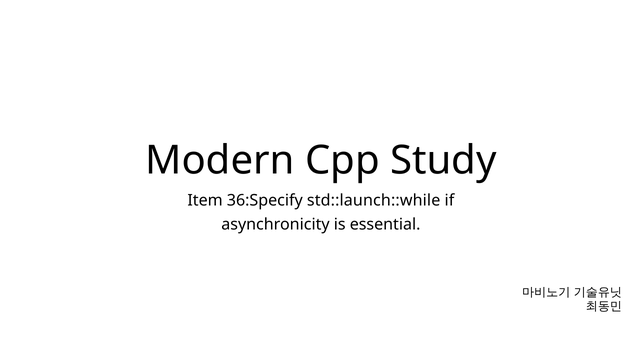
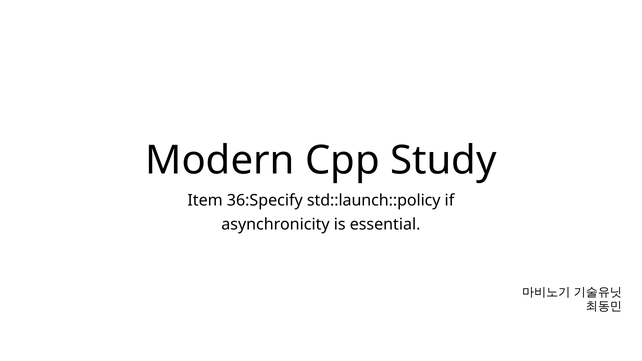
std::launch::while: std::launch::while -> std::launch::policy (374, 201)
